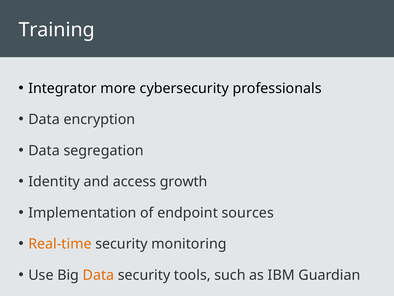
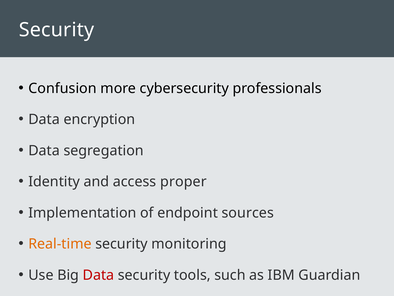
Training: Training -> Security (57, 30)
Integrator: Integrator -> Confusion (63, 88)
growth: growth -> proper (183, 181)
Data colour: orange -> red (98, 275)
